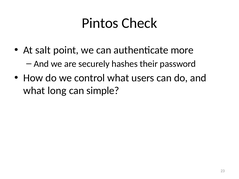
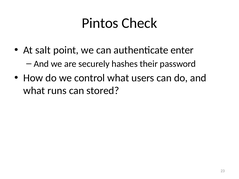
more: more -> enter (182, 50)
long: long -> runs (57, 91)
simple: simple -> stored (103, 91)
